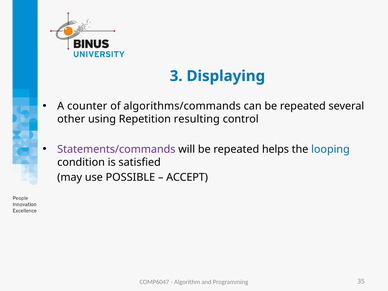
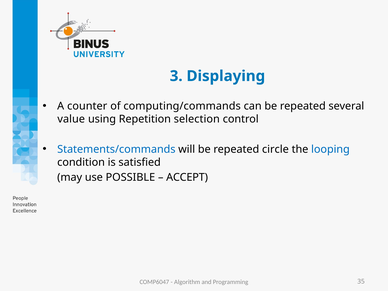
algorithms/commands: algorithms/commands -> computing/commands (182, 106)
other: other -> value (71, 119)
resulting: resulting -> selection (197, 119)
Statements/commands colour: purple -> blue (116, 149)
helps: helps -> circle (275, 149)
